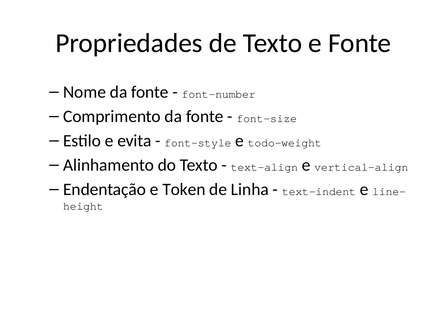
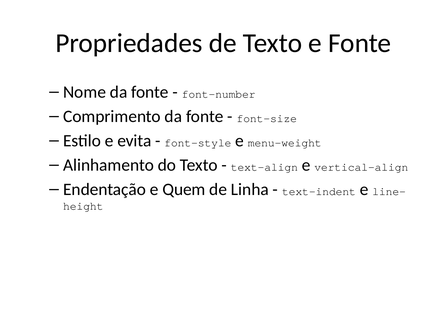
todo-weight: todo-weight -> menu-weight (285, 143)
Token: Token -> Quem (184, 190)
